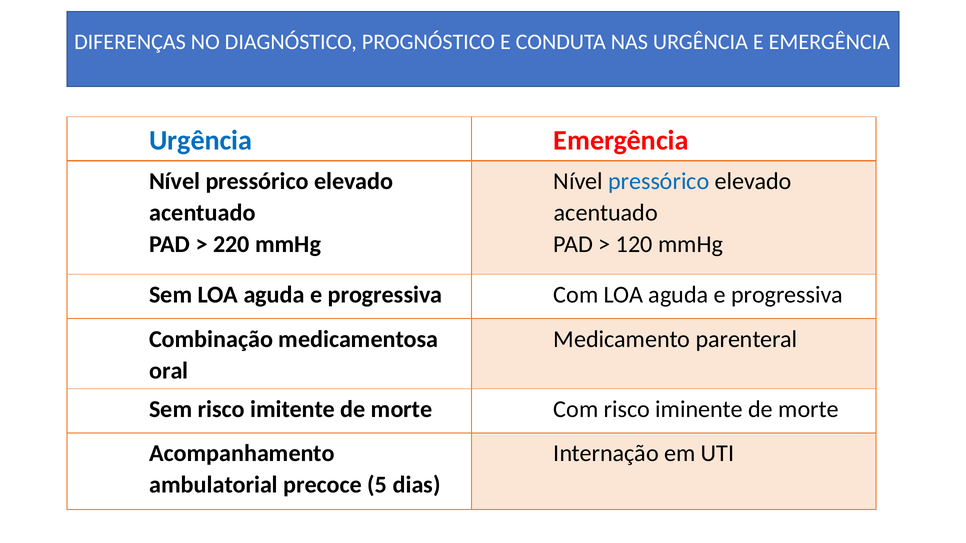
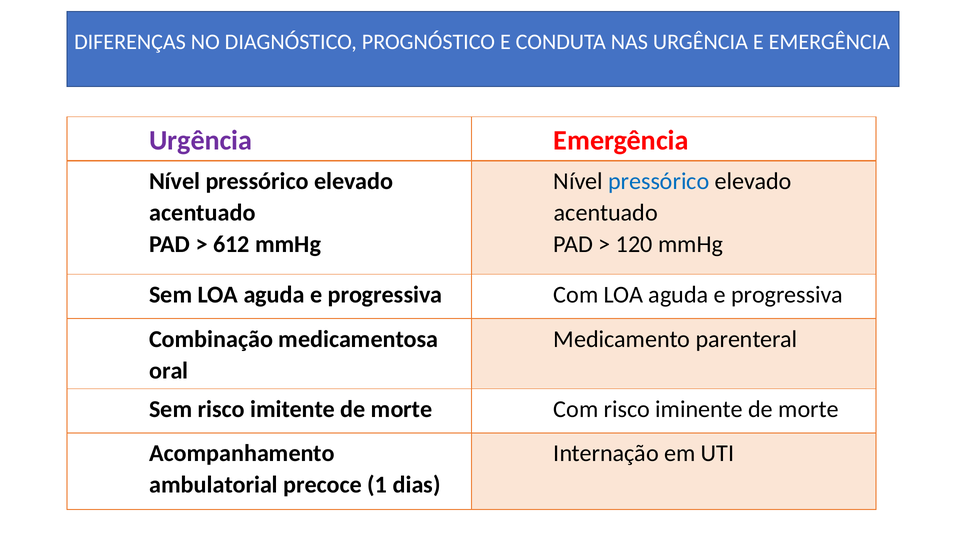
Urgência colour: blue -> purple (201, 140)
220: 220 -> 612 (231, 245)
5: 5 -> 1 (377, 485)
